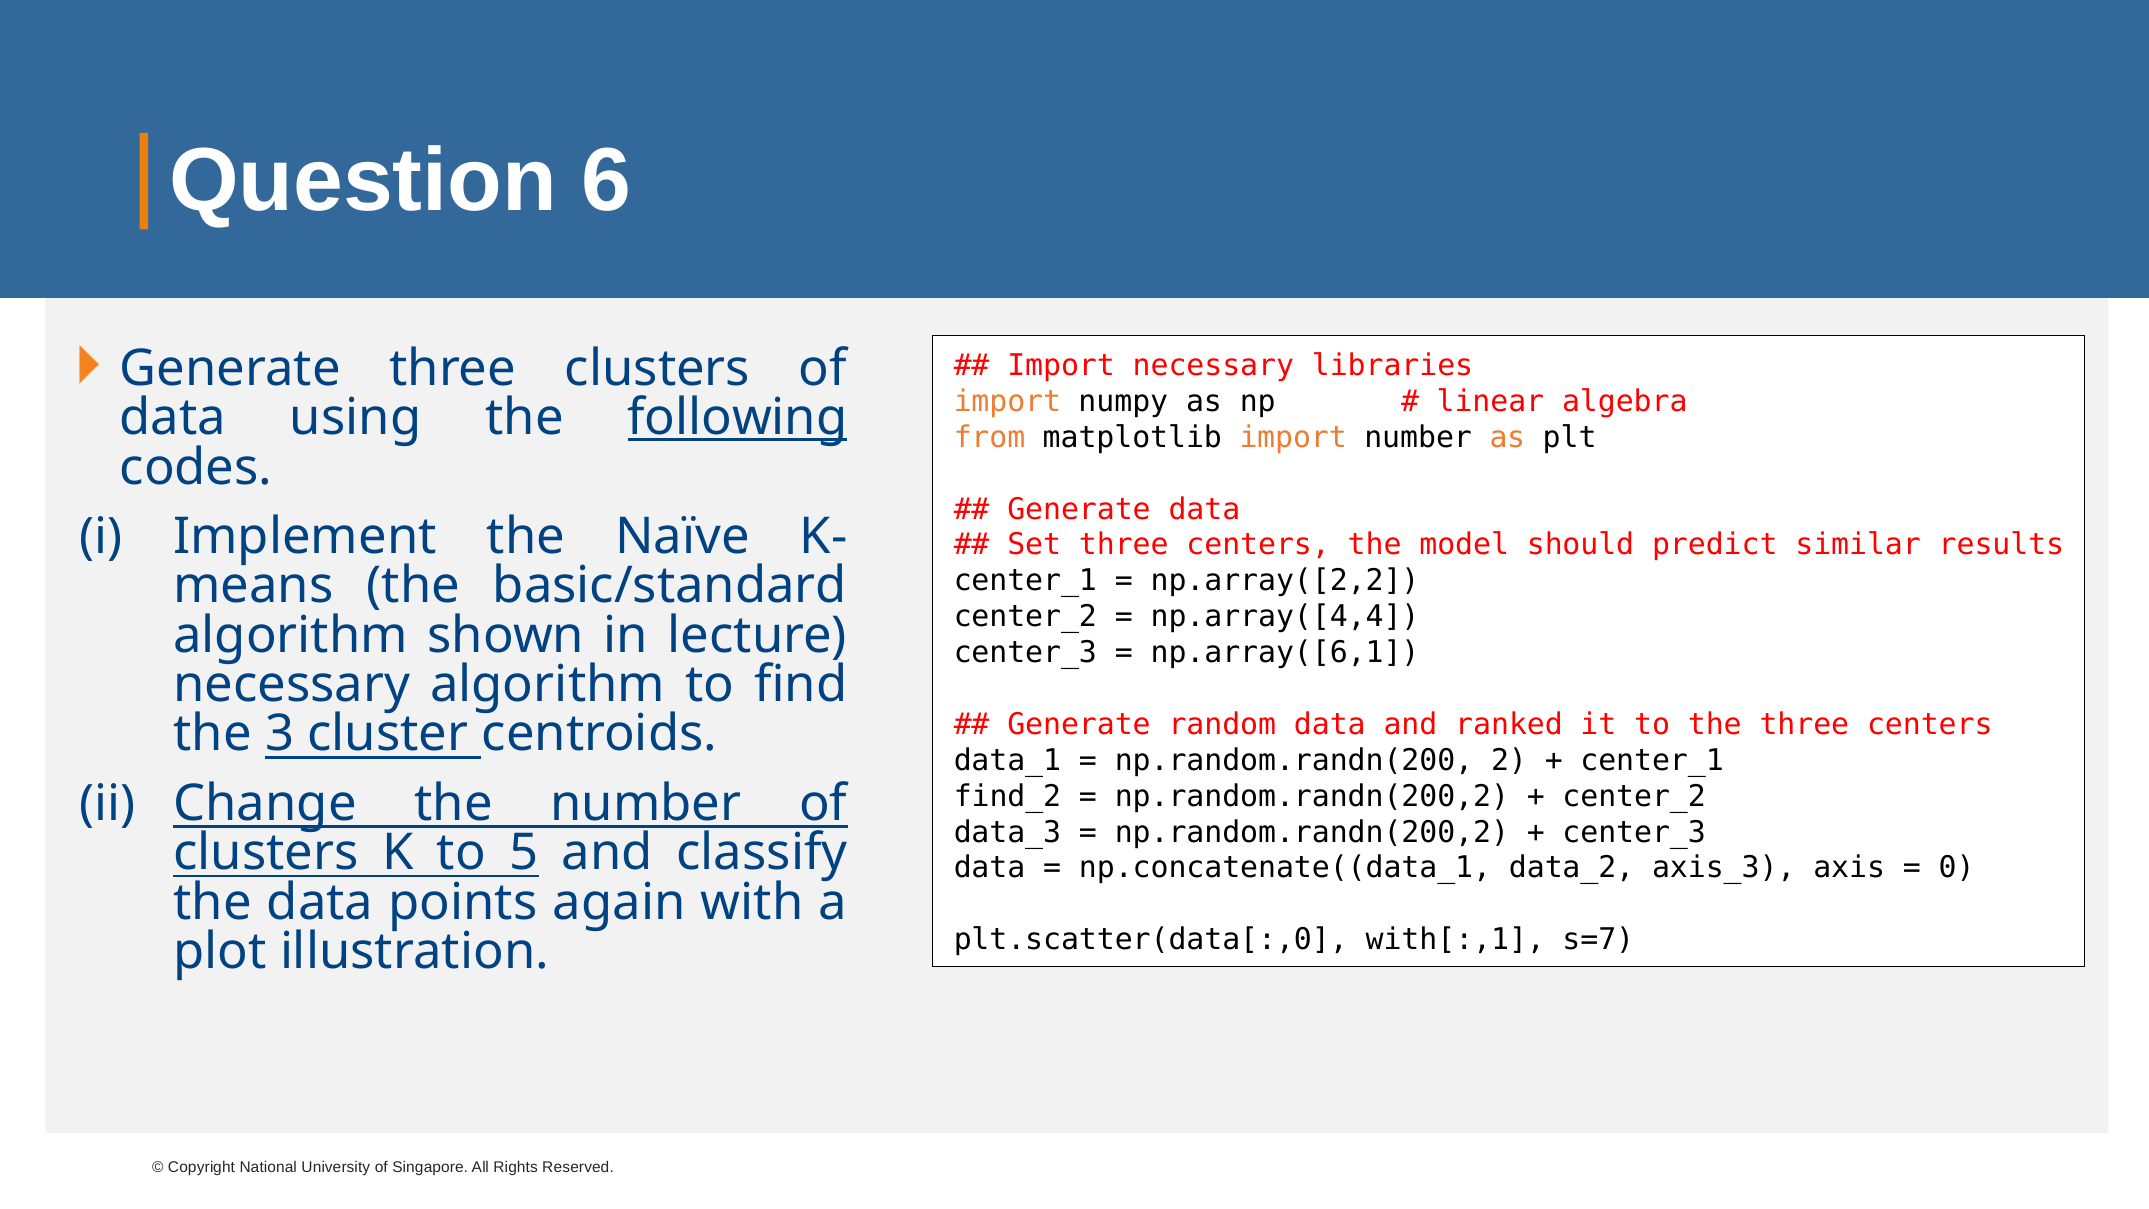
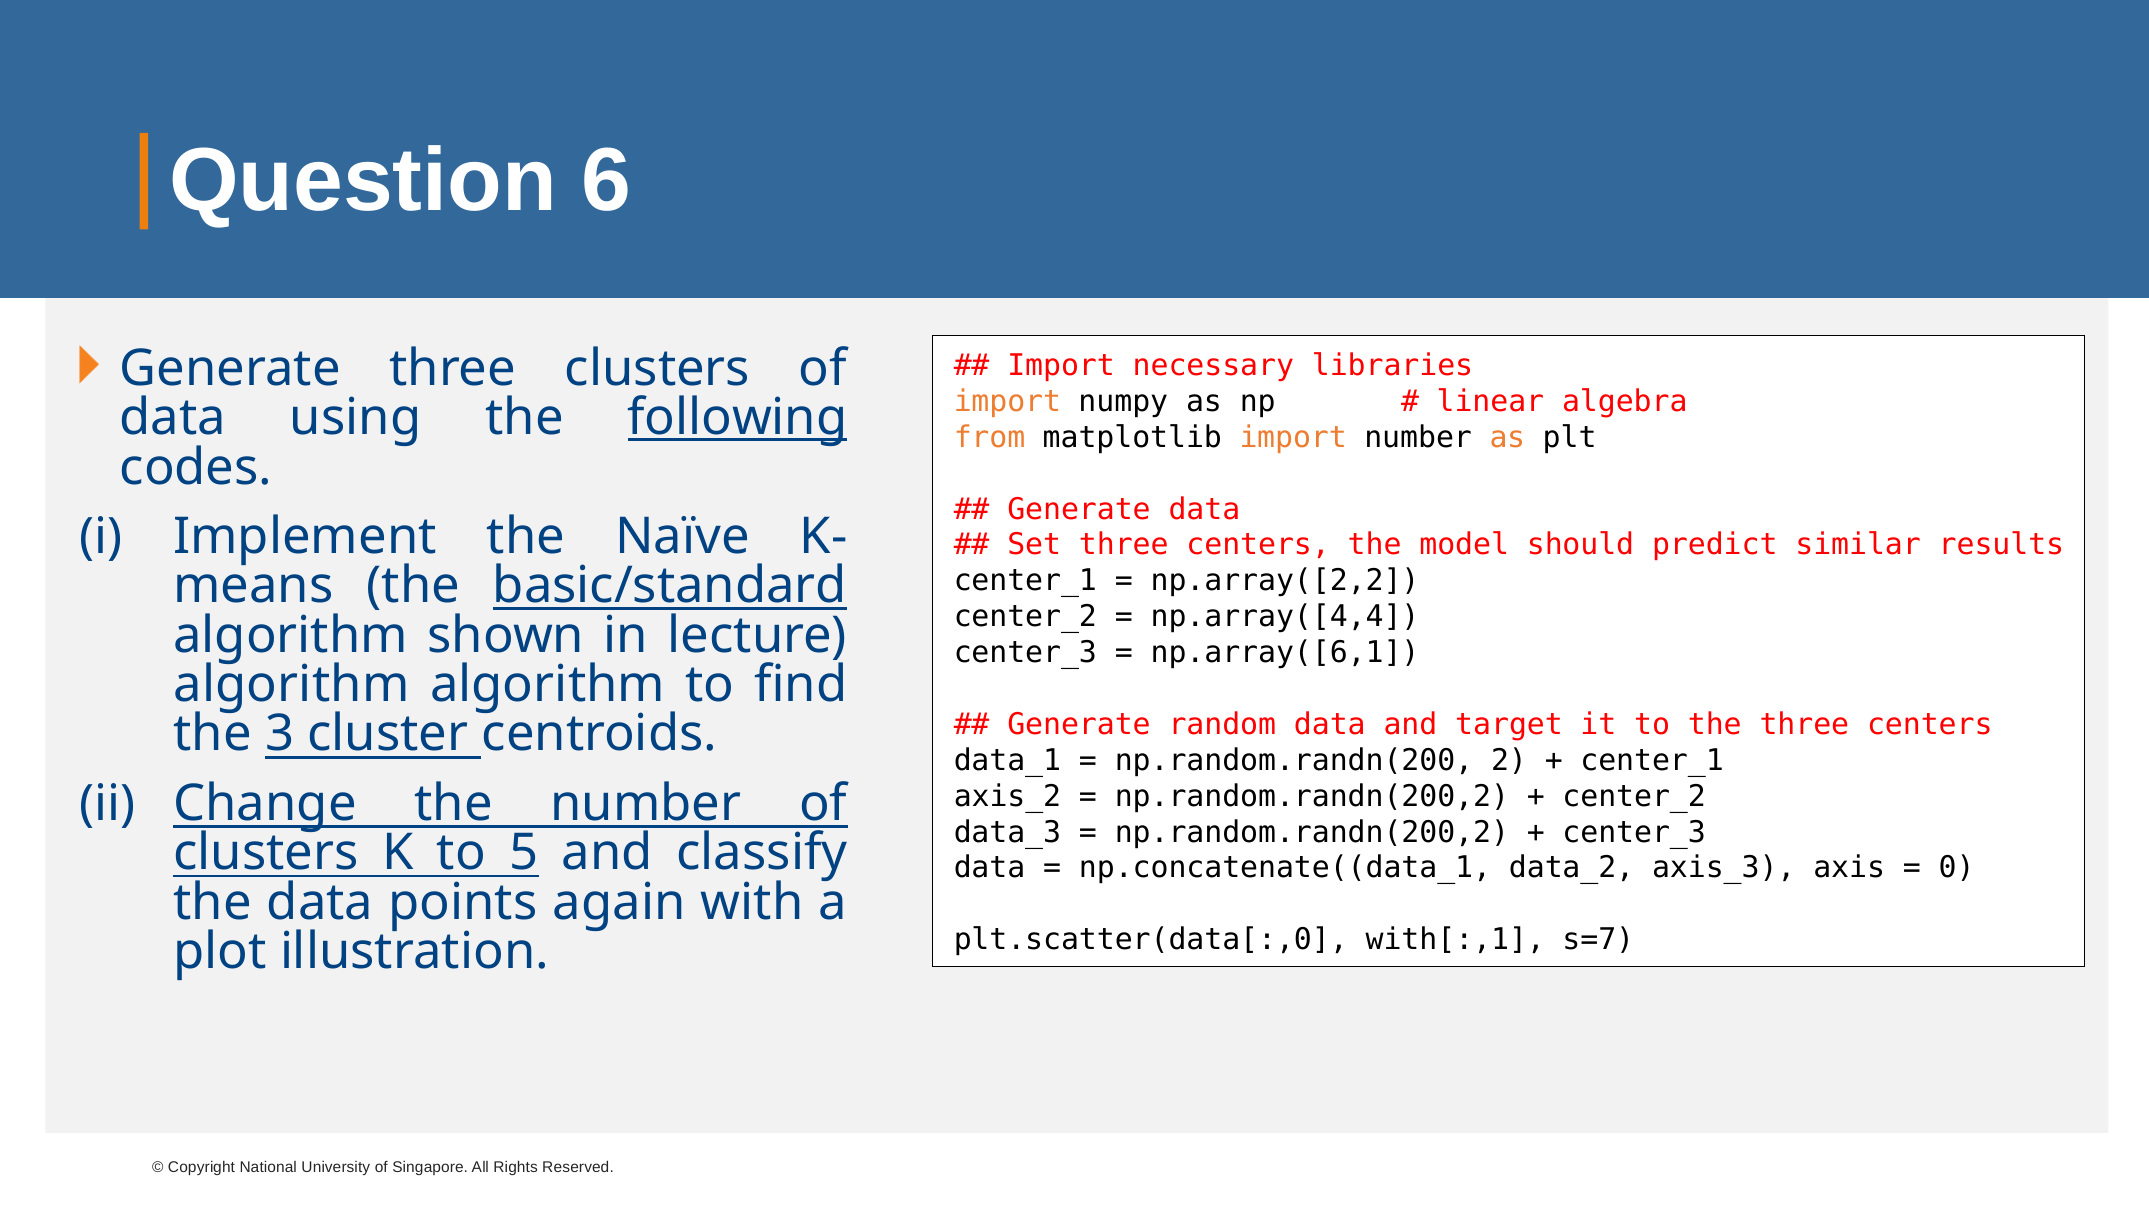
basic/standard underline: none -> present (670, 586)
necessary: necessary -> algorithm (292, 685)
ranked: ranked -> target (1509, 724)
find_2: find_2 -> axis_2 (1008, 796)
